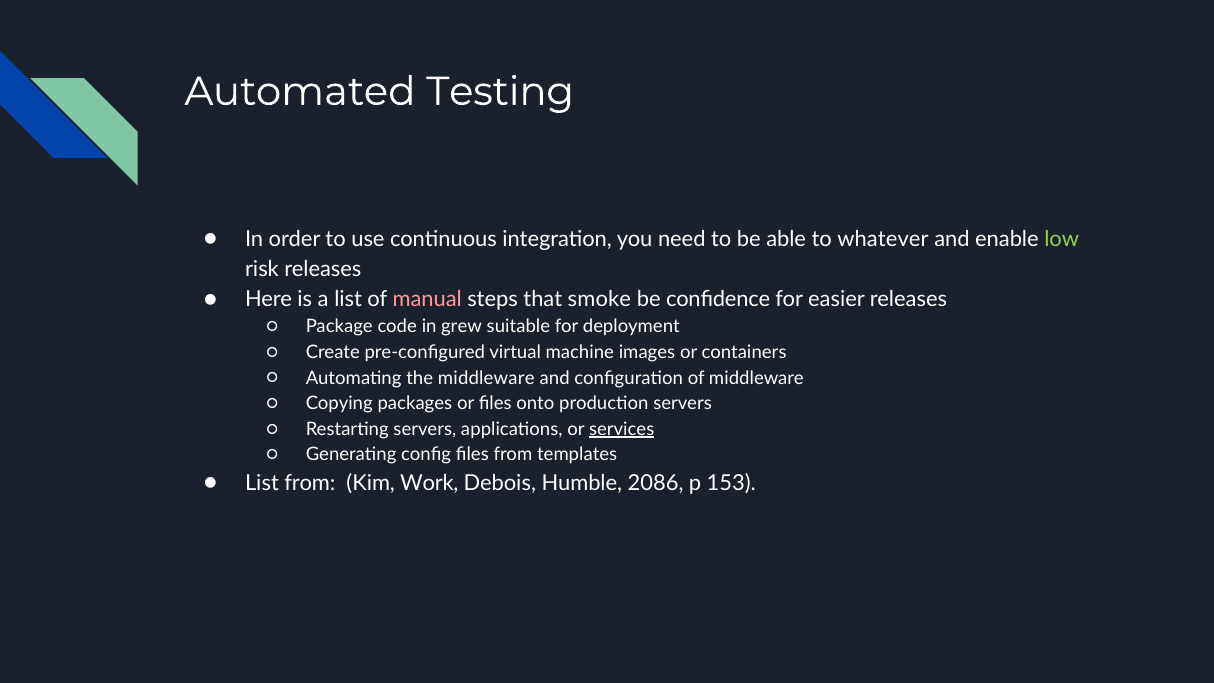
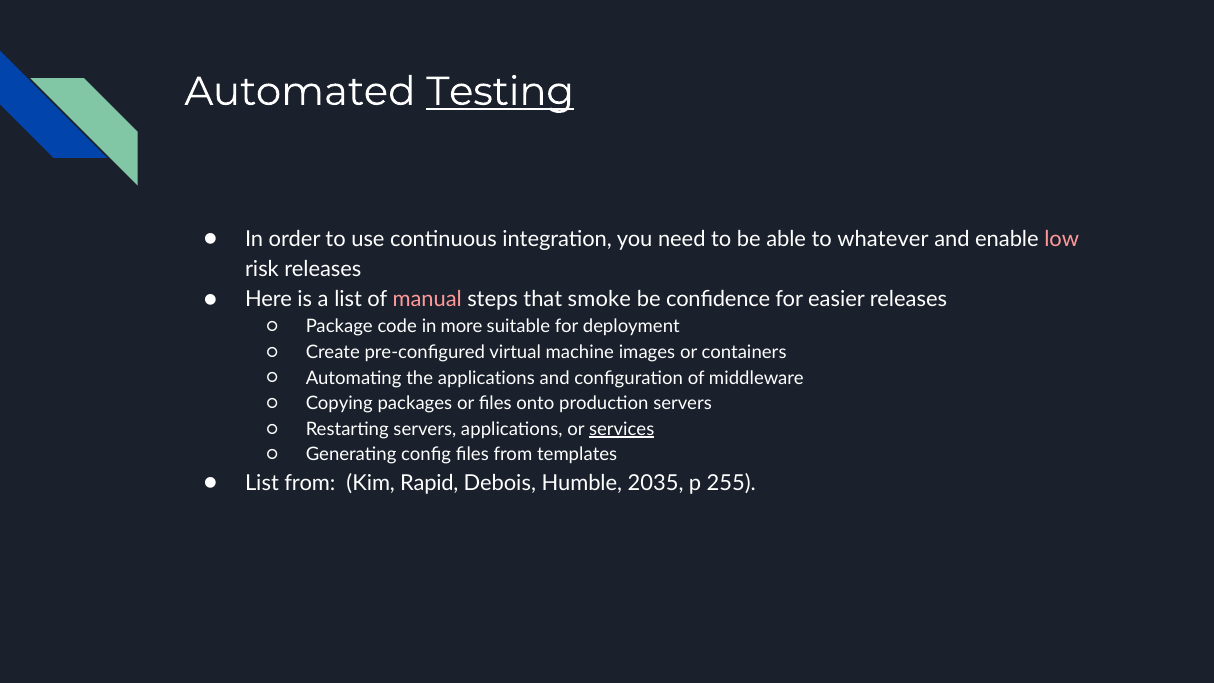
Testing underline: none -> present (500, 92)
low colour: light green -> pink (1062, 239)
grew: grew -> more (462, 327)
the middleware: middleware -> applications (486, 378)
Work: Work -> Rapid (429, 483)
2086: 2086 -> 2035 (656, 483)
153: 153 -> 255 (731, 483)
